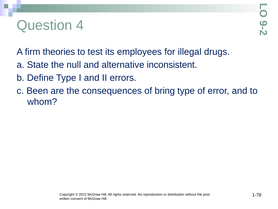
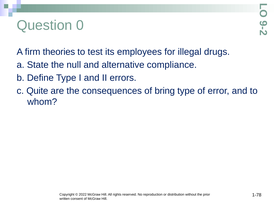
4: 4 -> 0 (80, 25)
inconsistent: inconsistent -> compliance (172, 65)
Been: Been -> Quite (37, 91)
